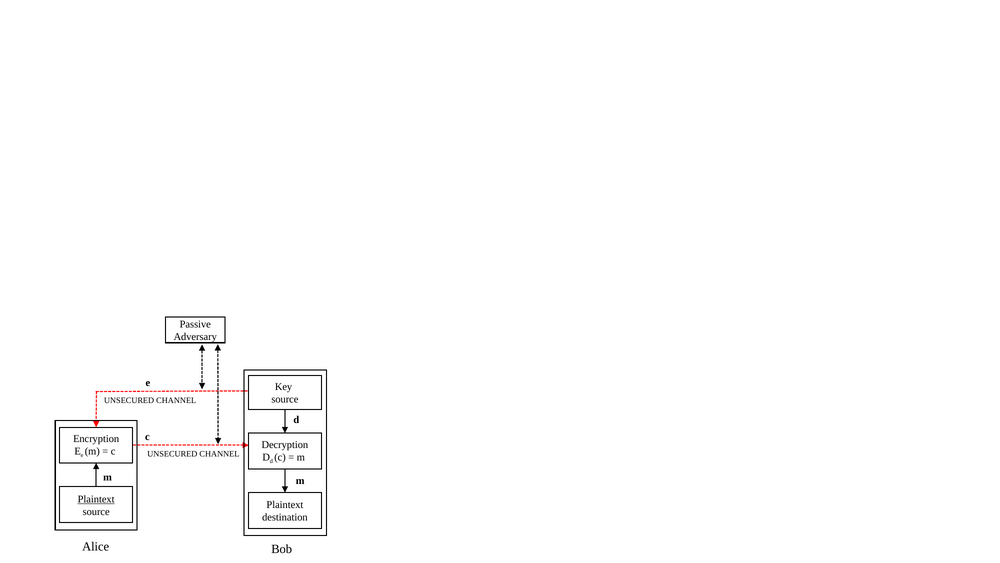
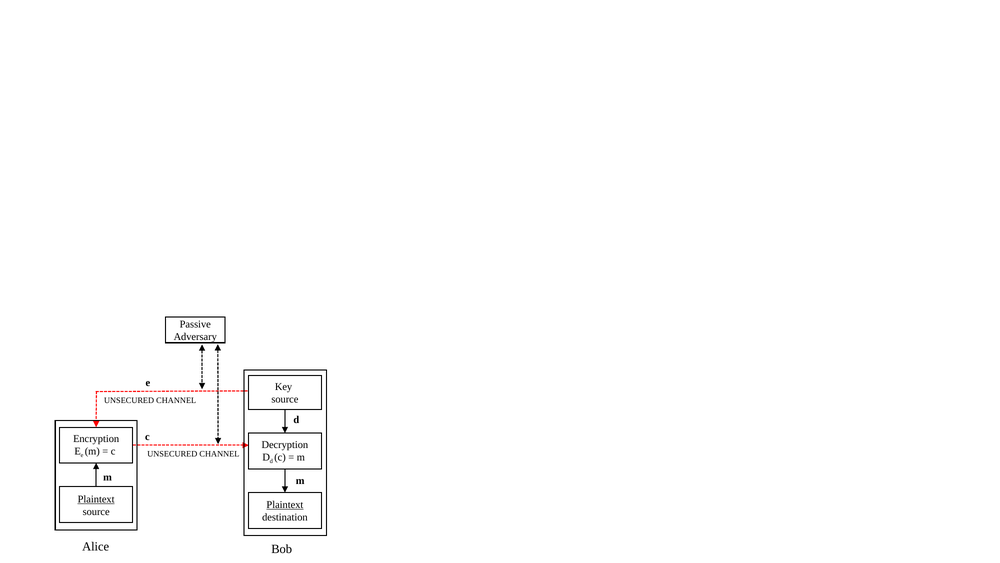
Plaintext underline: none -> present (285, 504)
